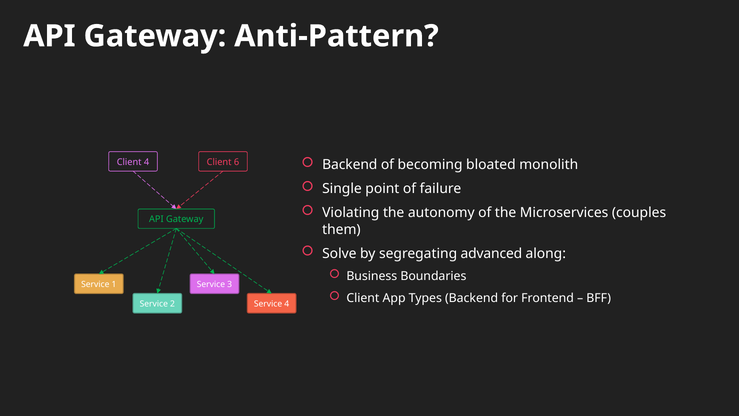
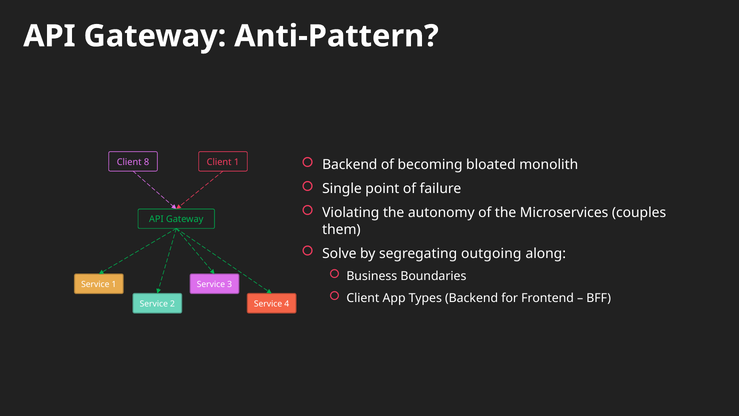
Client 4: 4 -> 8 (147, 162)
Client 6: 6 -> 1 (237, 162)
advanced: advanced -> outgoing (491, 253)
